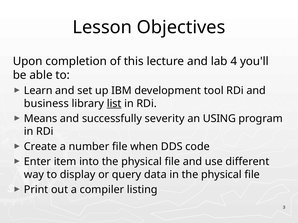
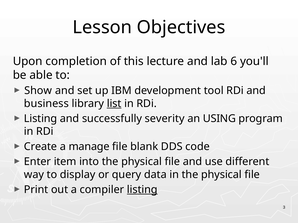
4: 4 -> 6 (234, 61)
Learn: Learn -> Show (38, 91)
Means: Means -> Listing (41, 119)
number: number -> manage (89, 147)
when: when -> blank (144, 147)
listing underline: none -> present (142, 190)
